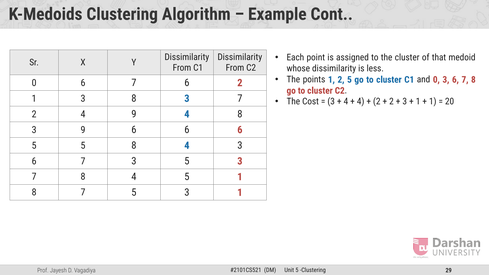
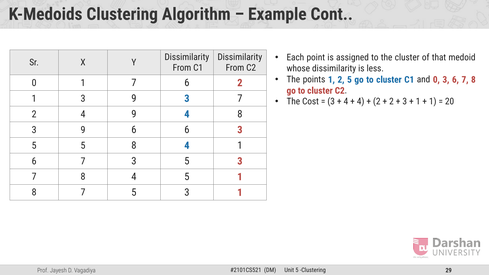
0 6: 6 -> 1 (83, 83)
1 3 8: 8 -> 9 (134, 99)
6 6 6: 6 -> 3 (240, 130)
4 3: 3 -> 1 (240, 146)
